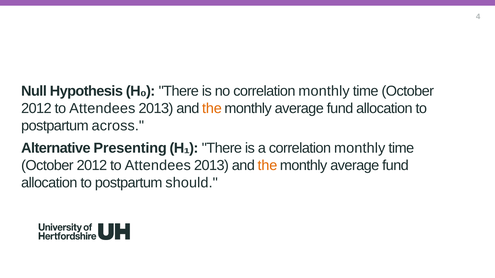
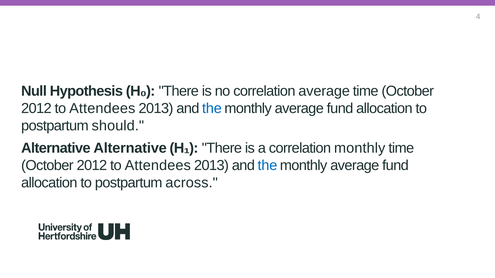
no correlation monthly: monthly -> average (324, 91)
the colour: orange -> blue (212, 109)
across: across -> should (118, 126)
Alternative Presenting: Presenting -> Alternative (130, 148)
the colour: orange -> blue (267, 166)
should: should -> across (192, 183)
